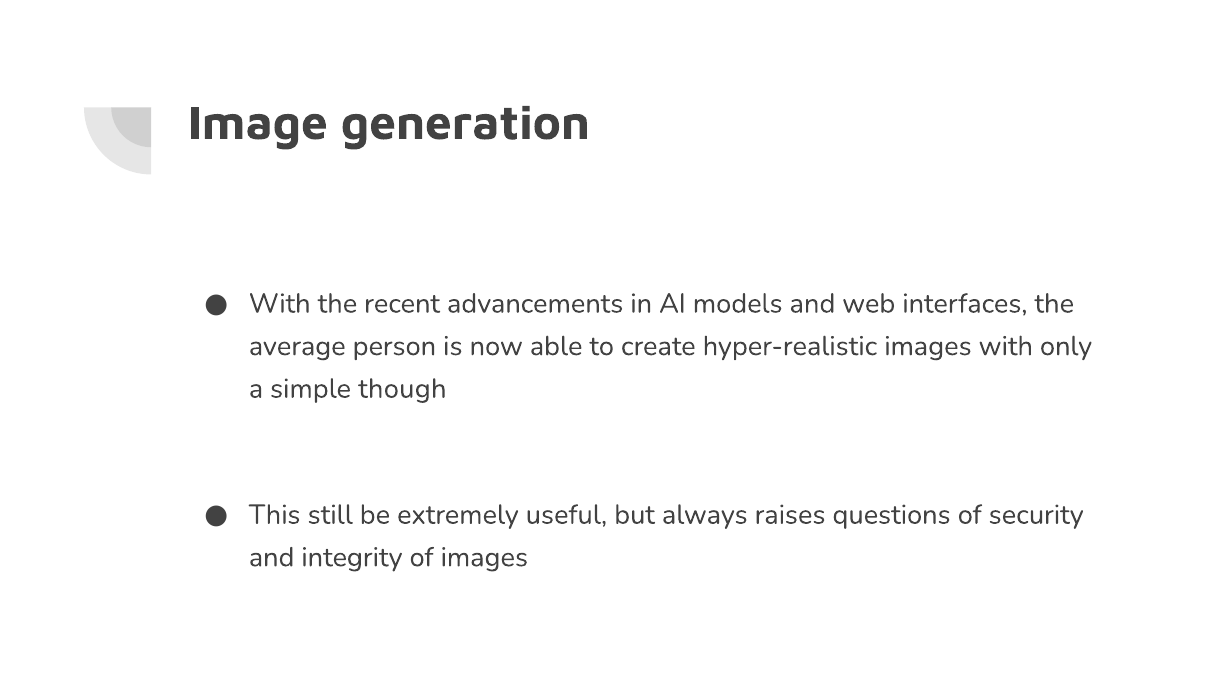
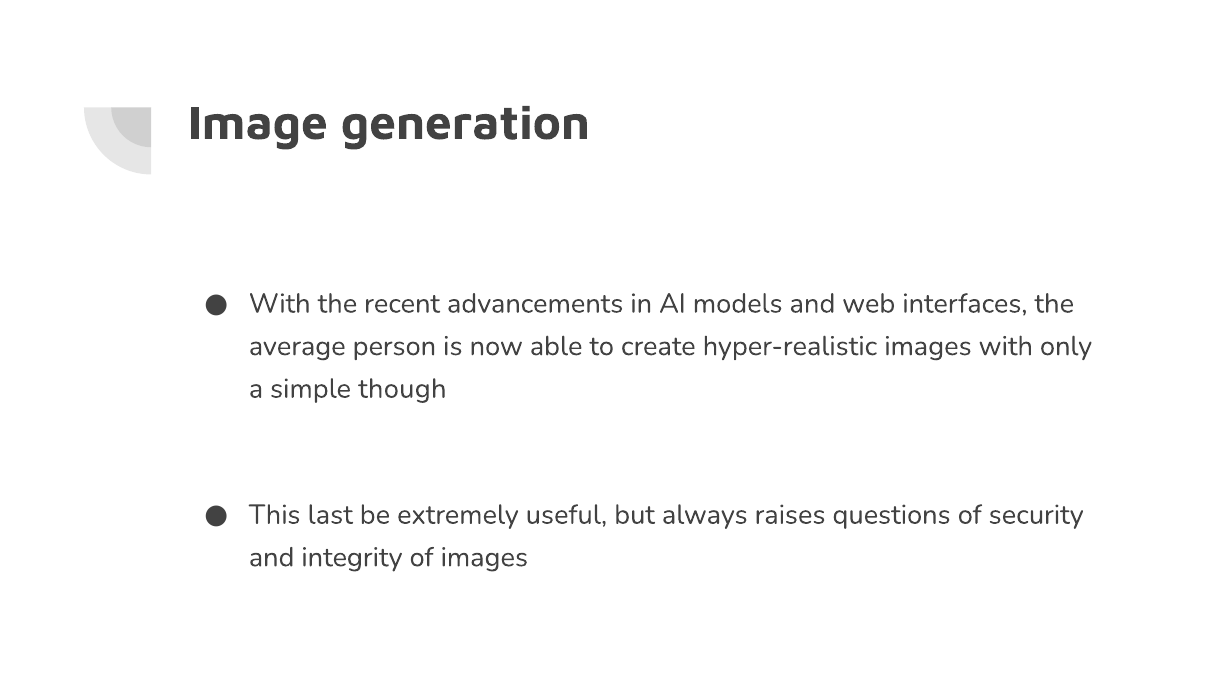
still: still -> last (330, 515)
